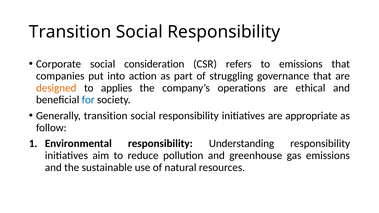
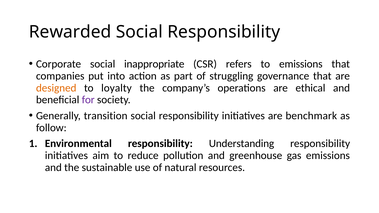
Transition: Transition -> Rewarded (70, 32)
consideration: consideration -> inappropriate (154, 64)
applies: applies -> loyalty (116, 88)
for colour: blue -> purple (88, 100)
appropriate: appropriate -> benchmark (311, 116)
